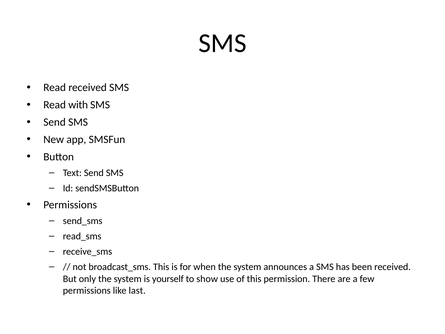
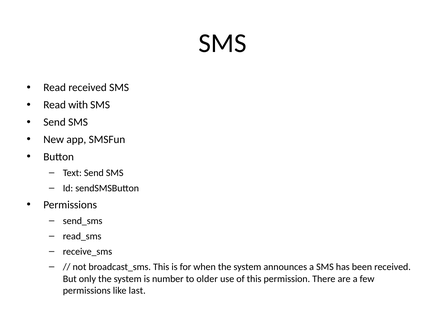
yourself: yourself -> number (168, 279)
show: show -> older (207, 279)
